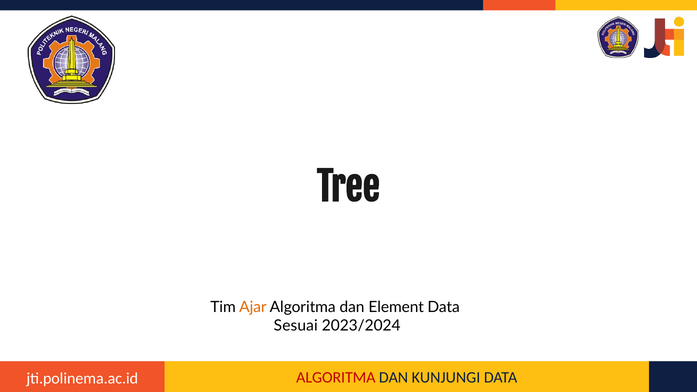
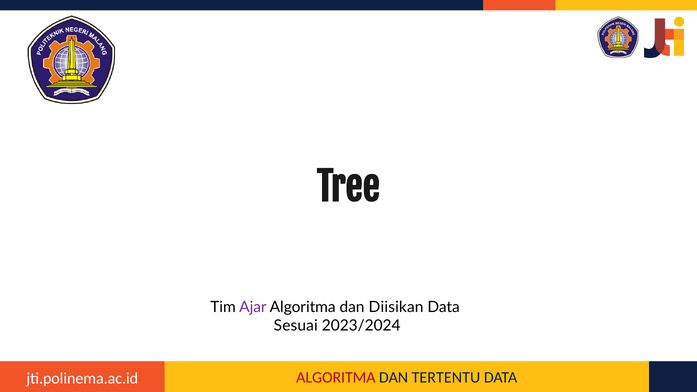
Ajar colour: orange -> purple (253, 307)
Element: Element -> Diisikan (396, 307)
KUNJUNGI: KUNJUNGI -> TERTENTU (446, 378)
